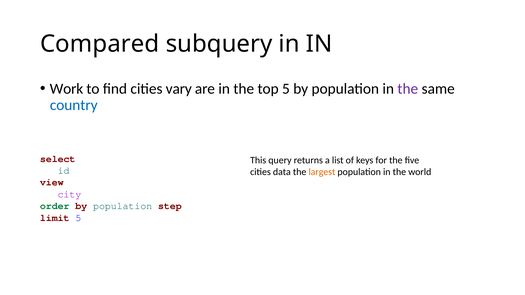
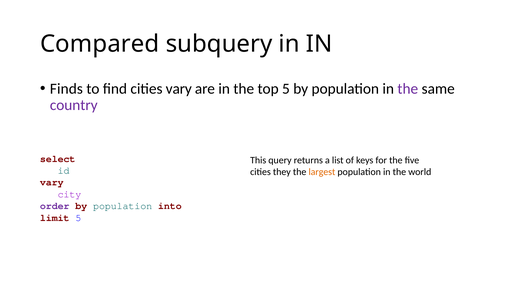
Work: Work -> Finds (66, 89)
country colour: blue -> purple (74, 105)
data: data -> they (282, 172)
view: view -> vary (52, 183)
order colour: green -> purple (55, 206)
step: step -> into (170, 206)
